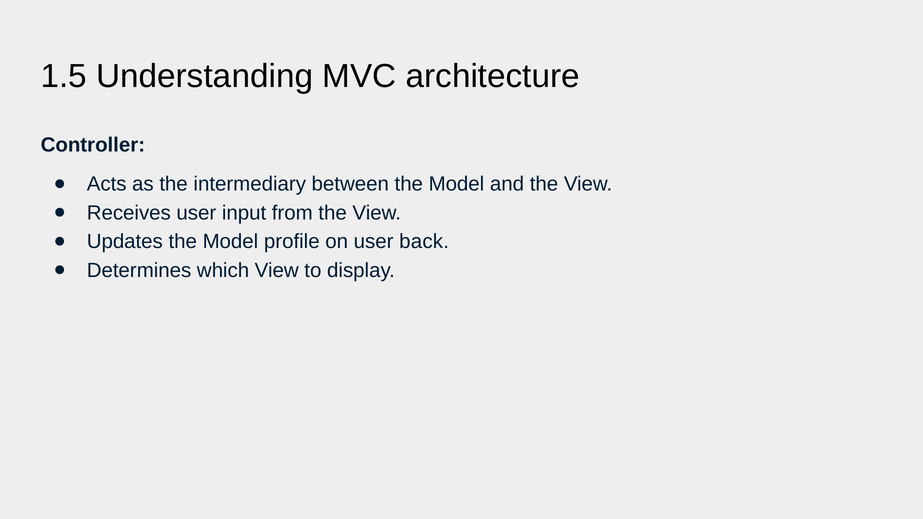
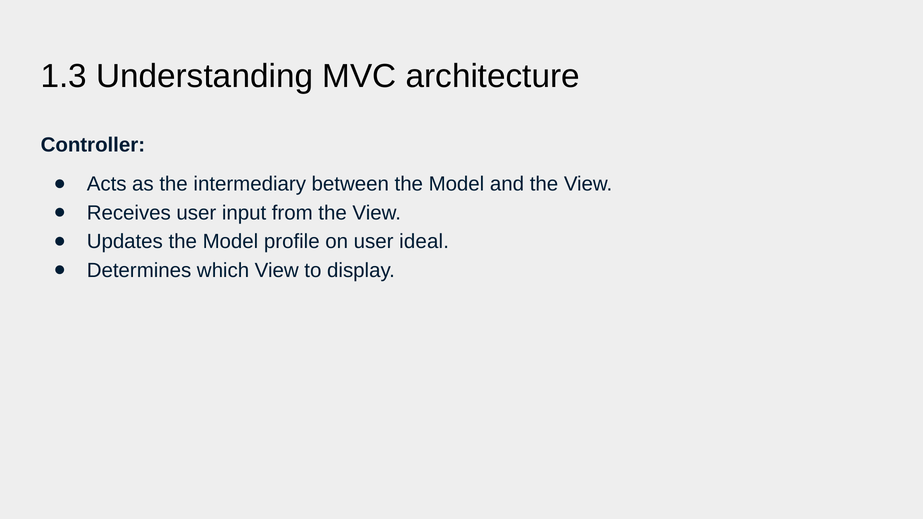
1.5: 1.5 -> 1.3 (64, 76)
back: back -> ideal (424, 242)
